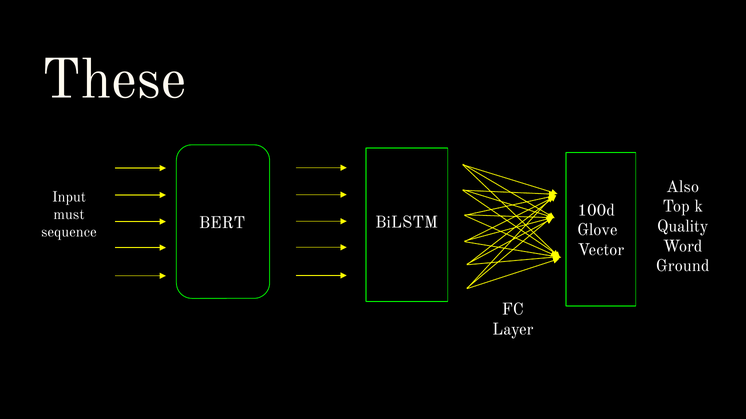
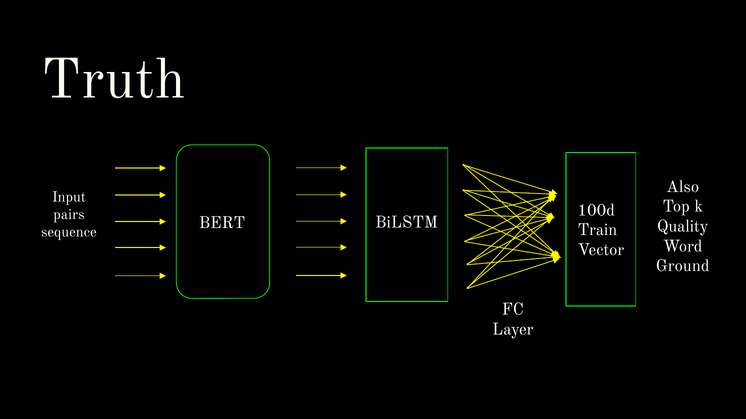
These: These -> Truth (114, 79)
must: must -> pairs (69, 215)
Glove: Glove -> Train (597, 230)
